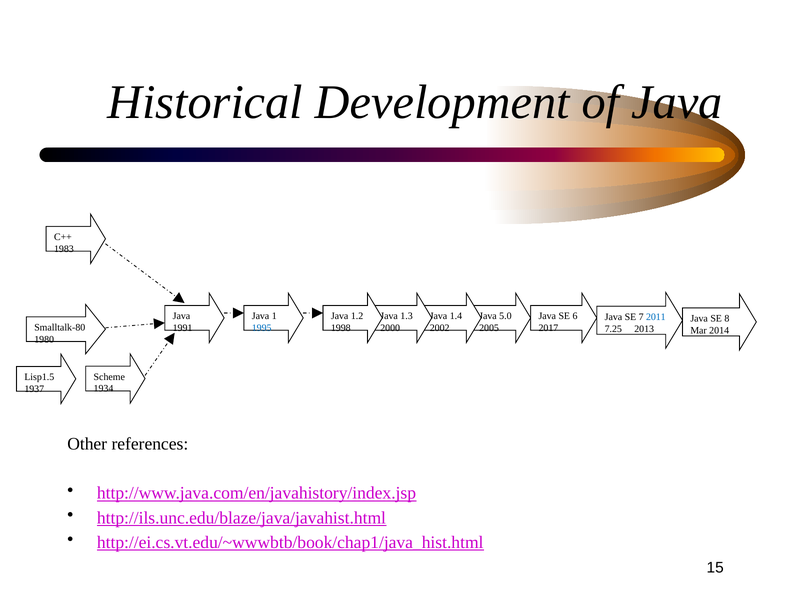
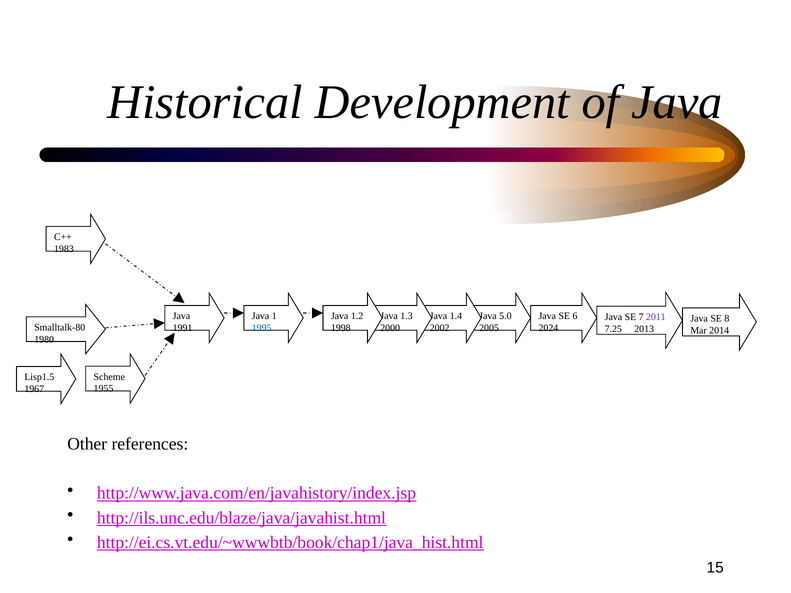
2011 colour: blue -> purple (656, 317)
2017: 2017 -> 2024 (548, 328)
1934: 1934 -> 1955 (103, 389)
1937: 1937 -> 1967 (34, 389)
